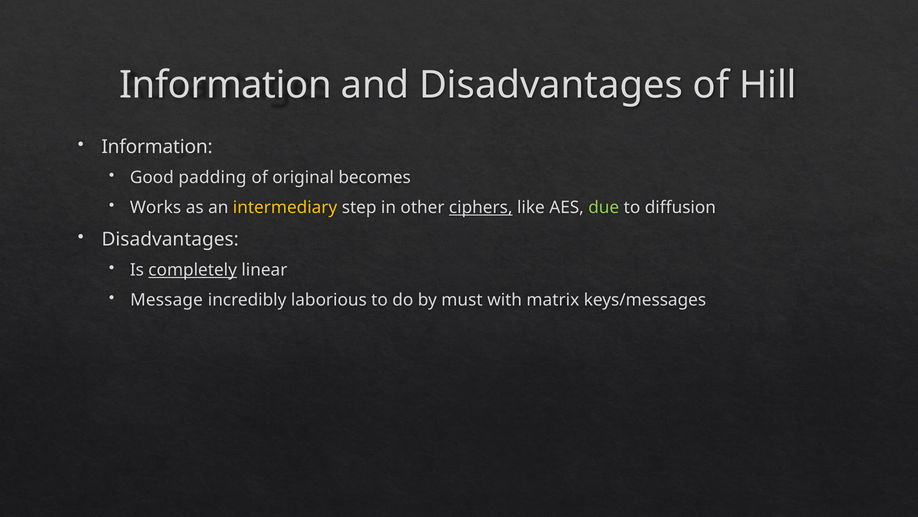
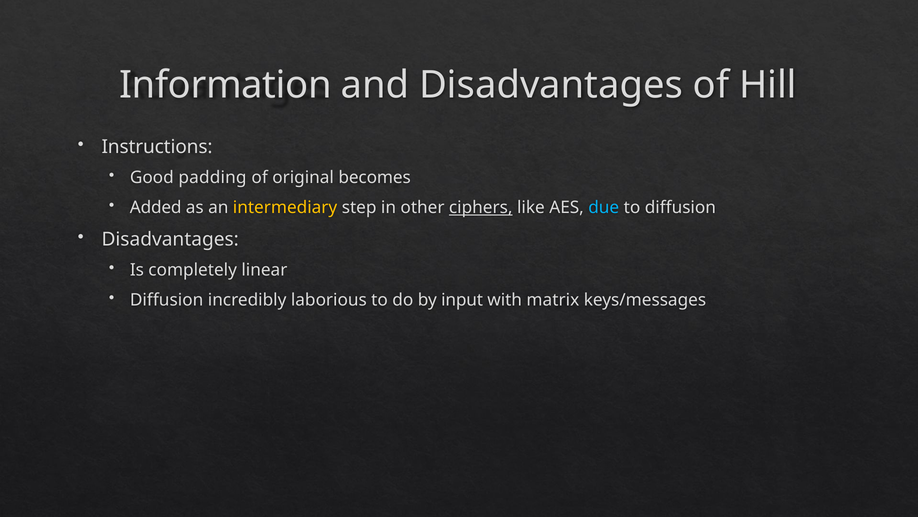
Information: Information -> Instructions (157, 147)
Works: Works -> Added (156, 207)
due colour: light green -> light blue (604, 207)
completely underline: present -> none (193, 270)
Message: Message -> Diffusion (167, 300)
must: must -> input (462, 300)
